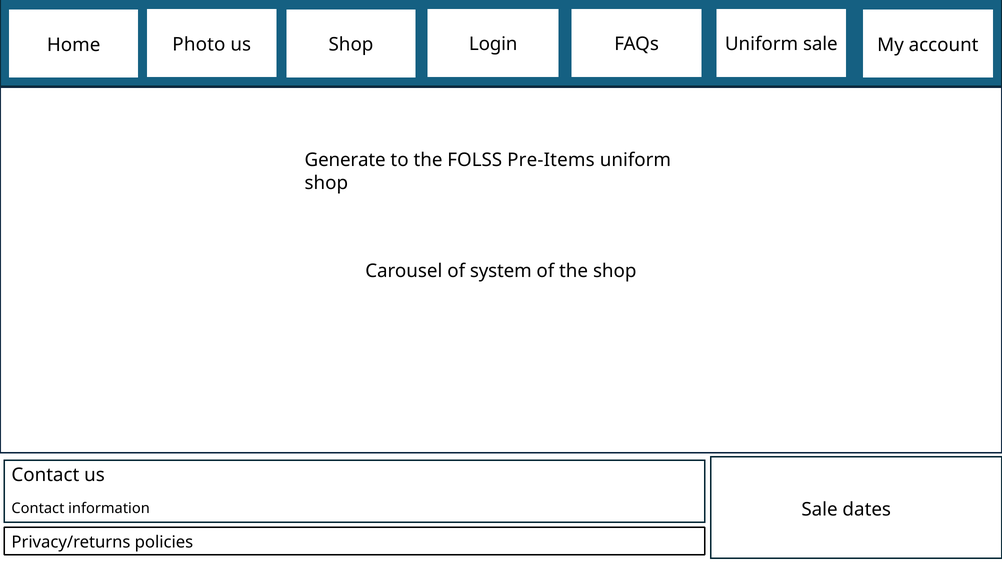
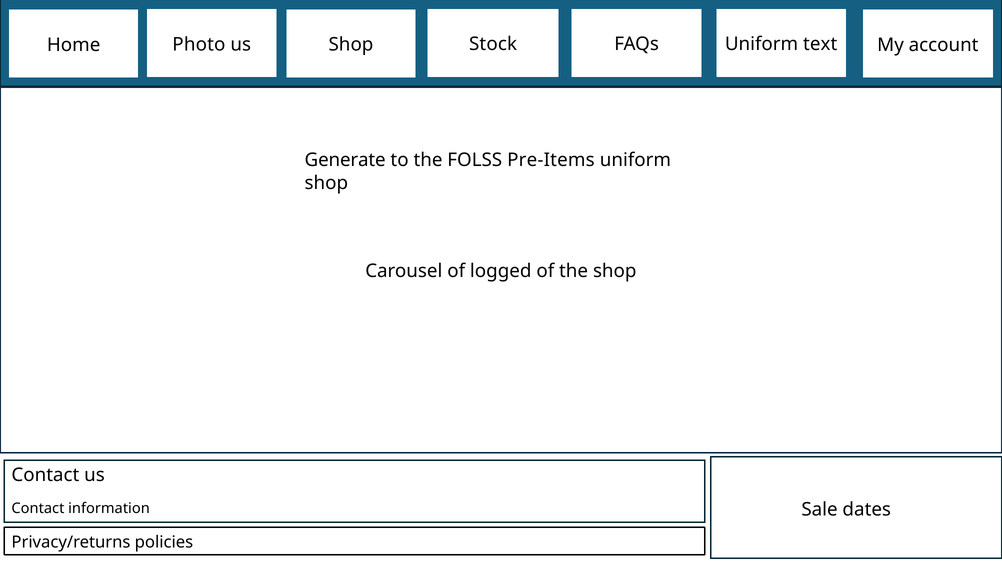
Uniform sale: sale -> text (820, 44)
Login: Login -> Stock (493, 44)
system: system -> logged (501, 271)
